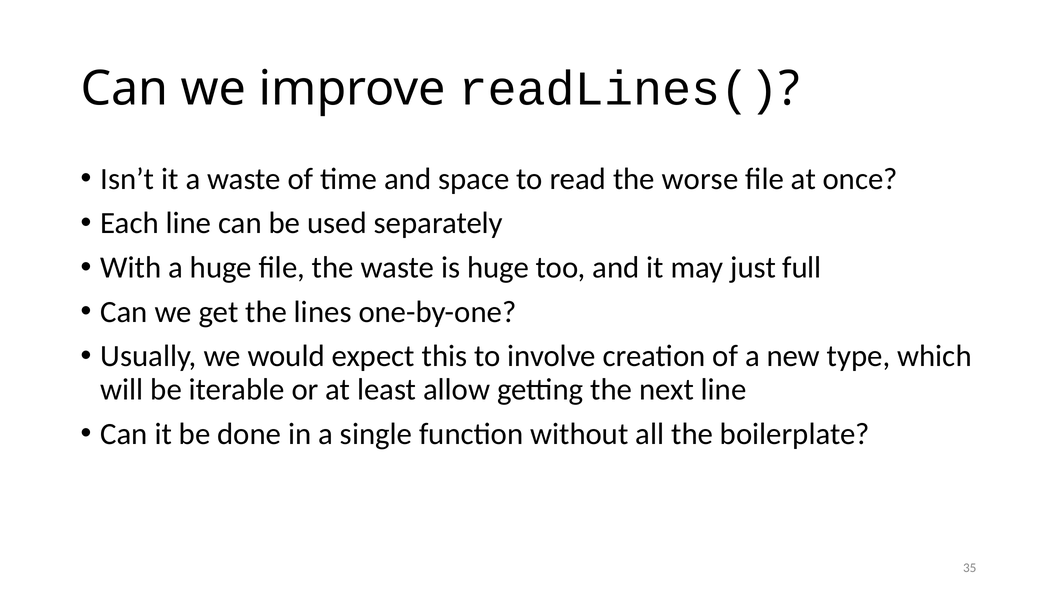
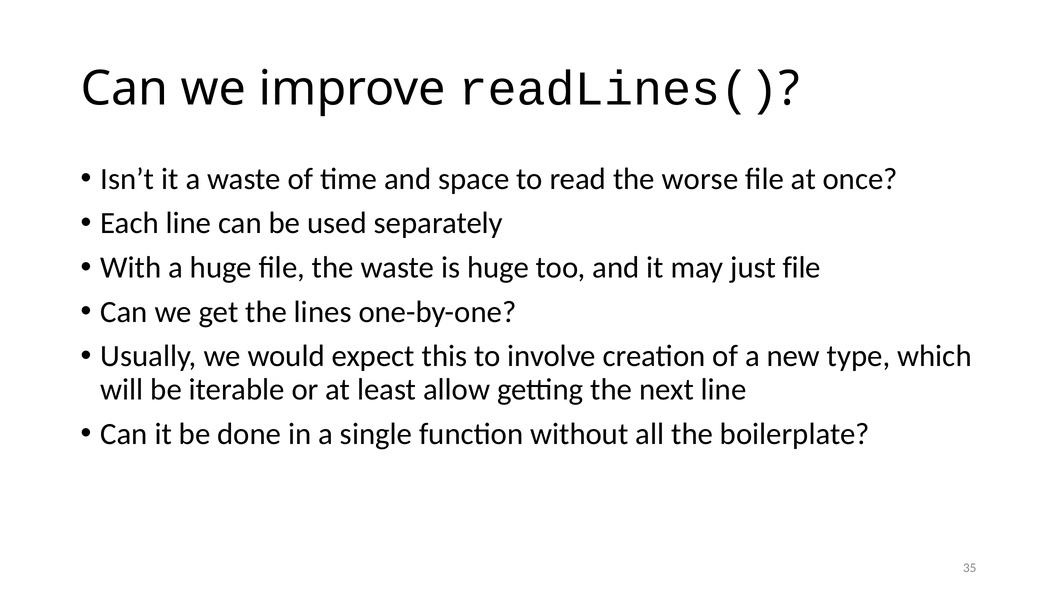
just full: full -> file (802, 267)
